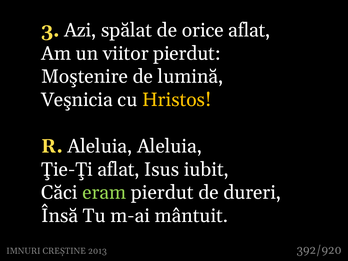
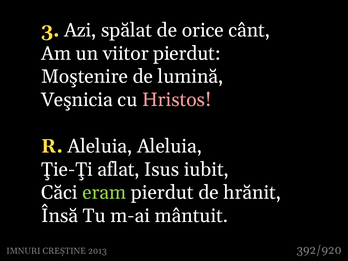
orice aflat: aflat -> cânt (249, 30)
Hristos colour: yellow -> pink (177, 100)
dureri: dureri -> hrănit (252, 193)
